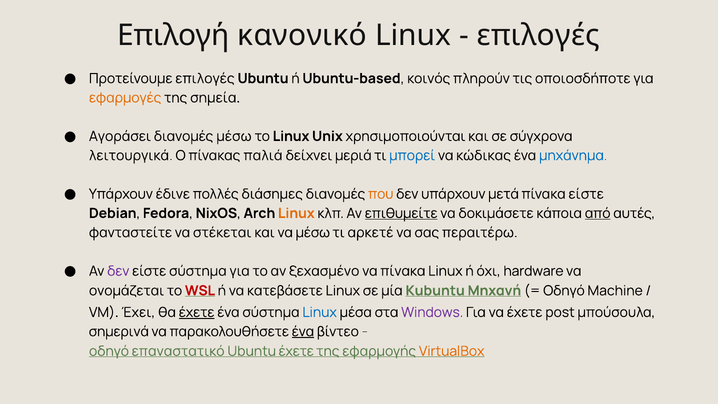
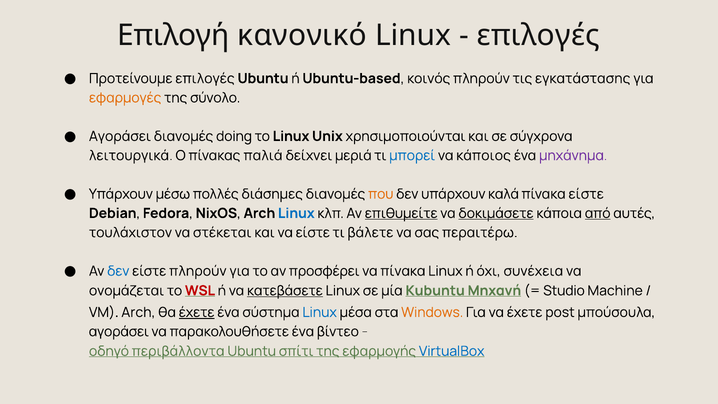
οποιοσδήποτε: οποιοσδήποτε -> εγκατάστασης (583, 78)
σημεία: σημεία -> σύνολο (215, 98)
διανομές μέσω: μέσω -> doing (234, 136)
κώδικας: κώδικας -> κάποιος (484, 156)
μηχάνημα colour: blue -> purple (573, 156)
έδινε: έδινε -> μέσω (173, 194)
μετά: μετά -> καλά (504, 194)
Linux colour: orange -> blue (296, 213)
δοκιμάσετε underline: none -> present (496, 213)
φανταστείτε: φανταστείτε -> τουλάχιστον (130, 233)
να μέσω: μέσω -> είστε (313, 233)
αρκετέ: αρκετέ -> βάλετε (370, 233)
δεν colour: purple -> blue (118, 271)
είστε σύστημα: σύστημα -> πληρούν (198, 271)
ξεχασμένο: ξεχασμένο -> προσφέρει (324, 271)
hardware: hardware -> συνέχεια (533, 271)
κατεβάσετε underline: none -> present (285, 291)
Οδηγό: Οδηγό -> Studio (564, 291)
VM Έχει: Έχει -> Arch (138, 312)
Windows colour: purple -> orange (432, 312)
σημερινά: σημερινά -> αγοράσει (119, 331)
ένα underline: present -> none (303, 331)
επαναστατικό: επαναστατικό -> περιβάλλοντα (178, 351)
Ubuntu έχετε: έχετε -> σπίτι (296, 351)
VirtualBox colour: orange -> blue (452, 351)
